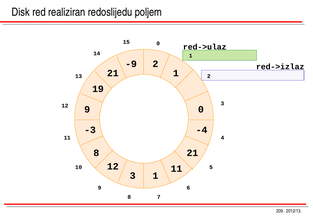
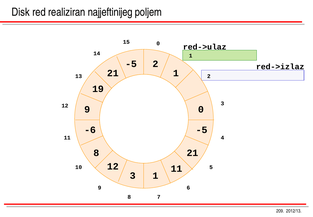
redoslijedu: redoslijedu -> najjeftinijeg (110, 12)
-9: -9 -> -5 (131, 64)
-3: -3 -> -6 (90, 130)
-4: -4 -> -5 (202, 130)
